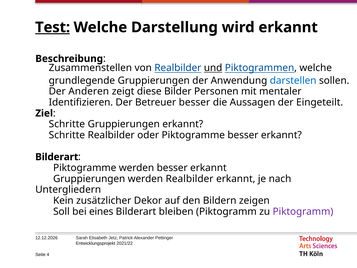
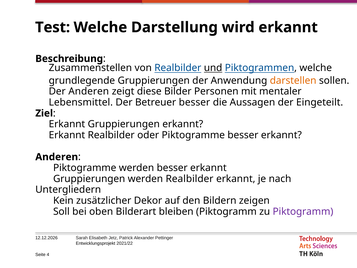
Test underline: present -> none (53, 27)
darstellen colour: blue -> orange (293, 80)
Identifizieren: Identifizieren -> Lebensmittel (81, 102)
Schritte: Schritte -> Erkannt (67, 124)
Schritte: Schritte -> Erkannt (67, 135)
Bilderart: Bilderart -> Anderen (57, 157)
eines: eines -> oben (101, 211)
